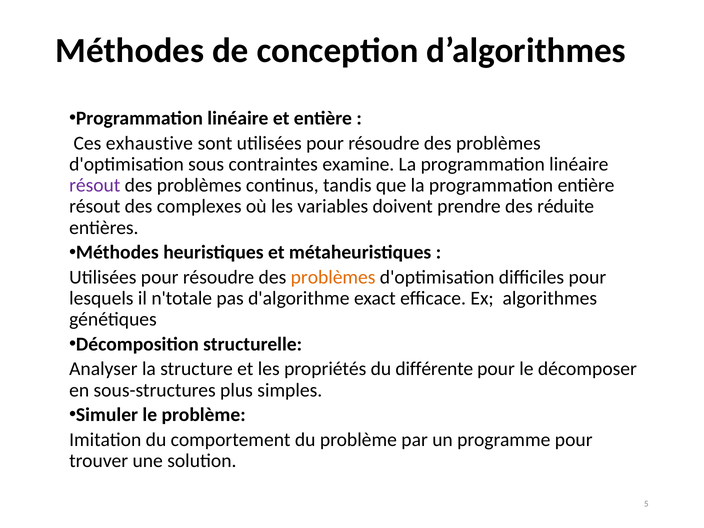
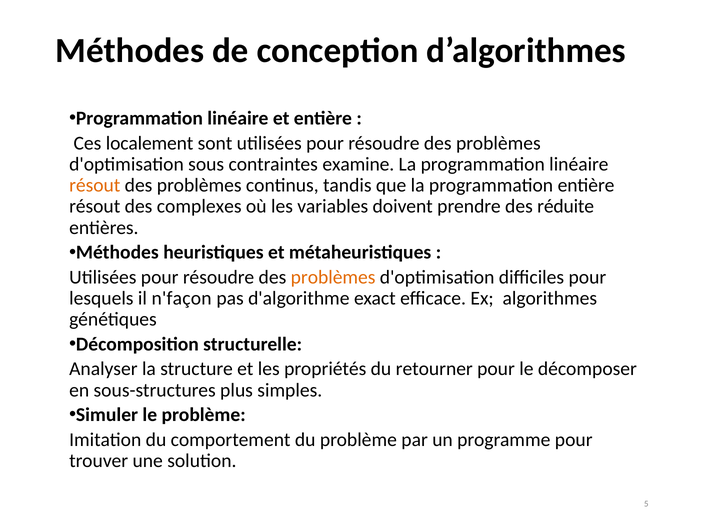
exhaustive: exhaustive -> localement (150, 143)
résout colour: purple -> orange (95, 185)
n'totale: n'totale -> n'façon (182, 298)
différente: différente -> retourner (434, 369)
